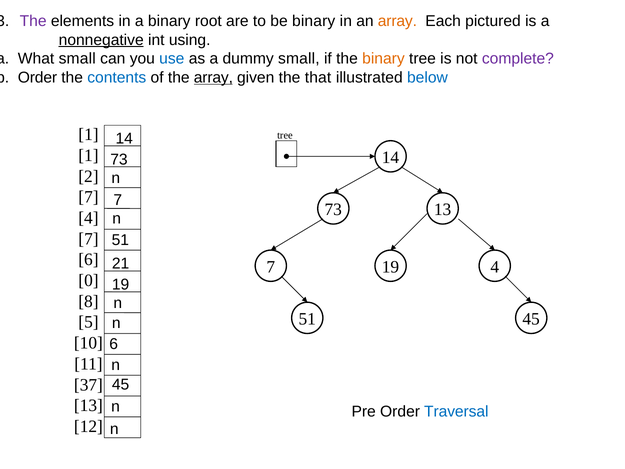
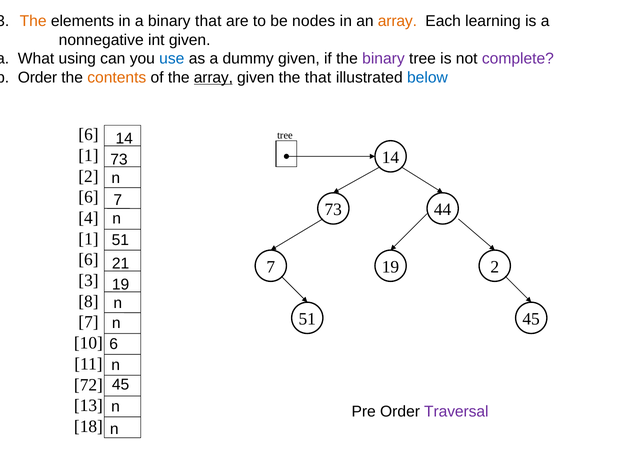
The colour: purple -> orange (33, 21)
binary root: root -> that (208, 21)
be binary: binary -> nodes (314, 21)
pictured: pictured -> learning (493, 21)
nonnegative underline: present -> none (101, 40)
int using: using -> given (190, 40)
What small: small -> using (77, 59)
dummy small: small -> given (299, 59)
binary colour: orange -> purple (383, 59)
contents colour: blue -> orange (117, 77)
1: 1 -> 6 (88, 134)
7: 7 -> 6 (88, 197)
73 13: 13 -> 44 (443, 210)
7: 7 -> 1 (88, 239)
19 4: 4 -> 2 (495, 267)
0: 0 -> 3 (88, 280)
5: 5 -> 7 (88, 322)
37: 37 -> 72 (88, 385)
Traversal colour: blue -> purple (456, 411)
12: 12 -> 18 (88, 426)
